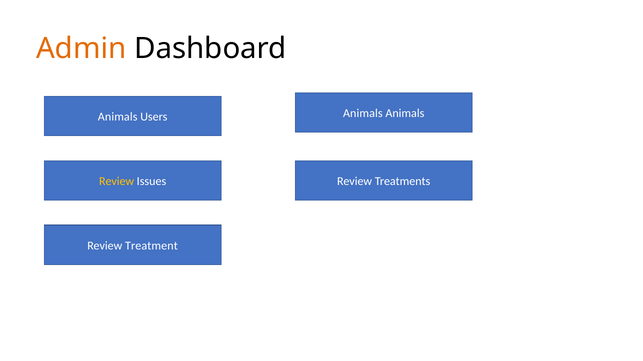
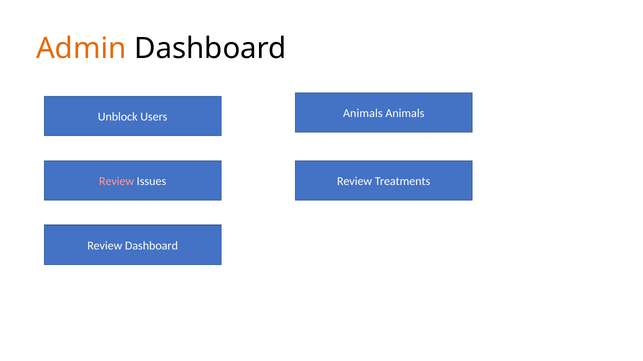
Animals: Animals -> Unblock (118, 117)
Review colour: yellow -> pink (117, 182)
Review Treatment: Treatment -> Dashboard (151, 246)
